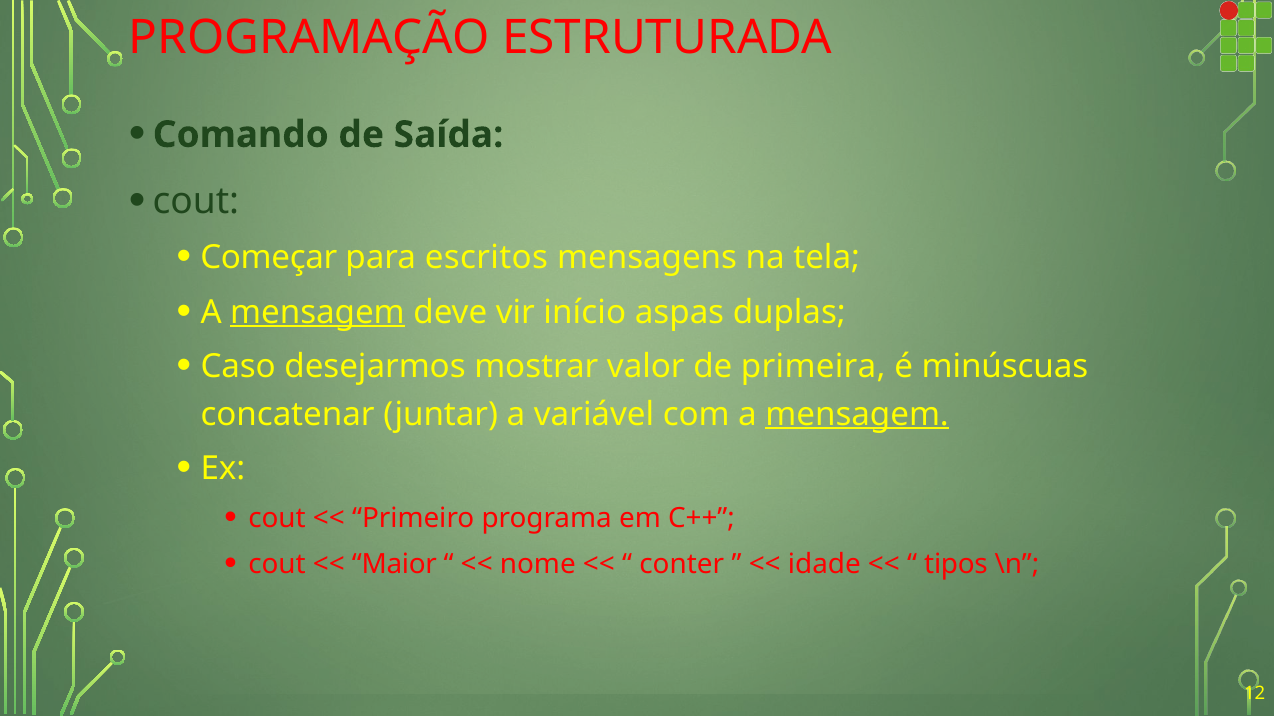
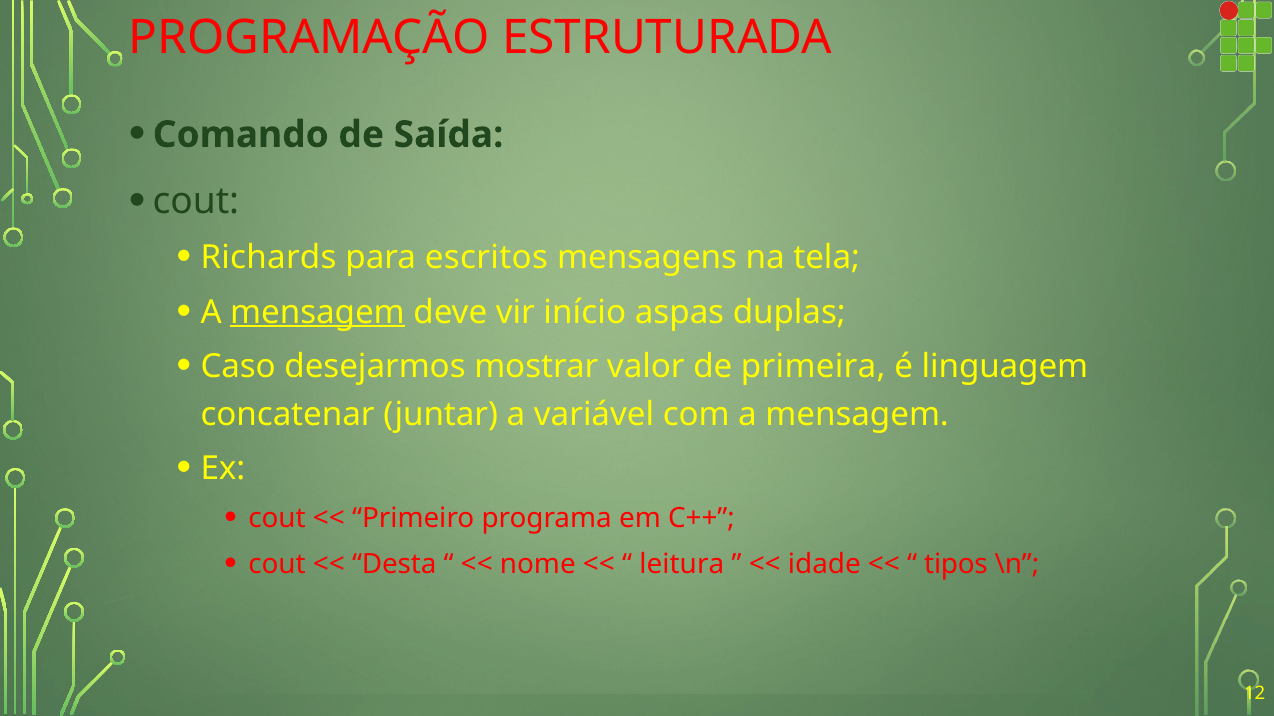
Começar: Começar -> Richards (269, 258)
minúscuas: minúscuas -> linguagem (1005, 367)
mensagem underline: present -> none (857, 415)
Maior: Maior -> Desta (394, 565)
conter: conter -> leitura (682, 565)
